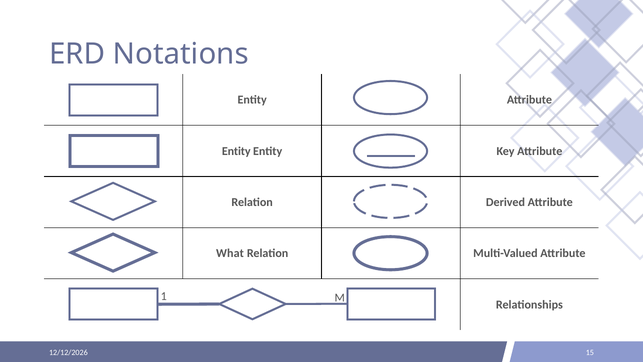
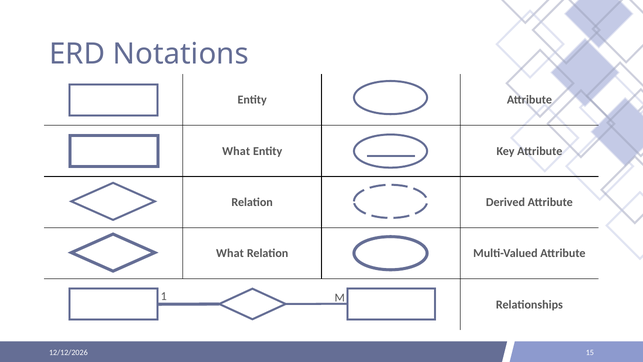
Entity: Entity -> What (236, 151)
